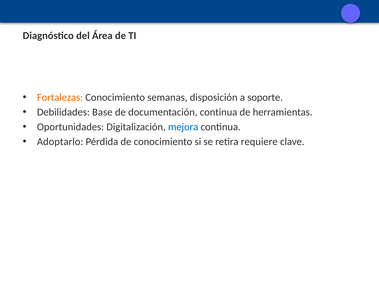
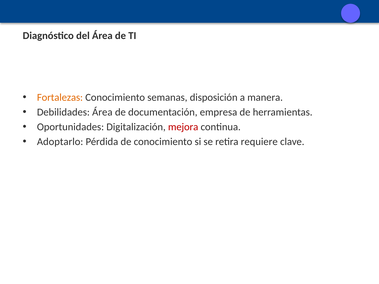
soporte: soporte -> manera (265, 98)
Debilidades Base: Base -> Área (102, 112)
documentación continua: continua -> empresa (219, 112)
mejora colour: blue -> red (183, 127)
